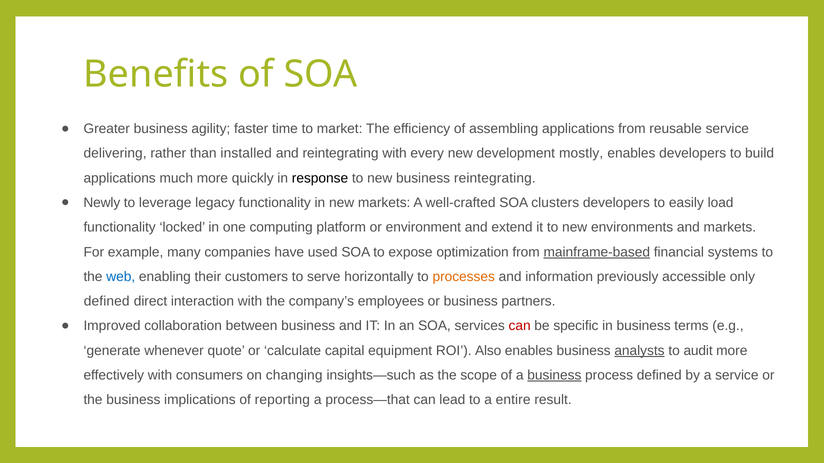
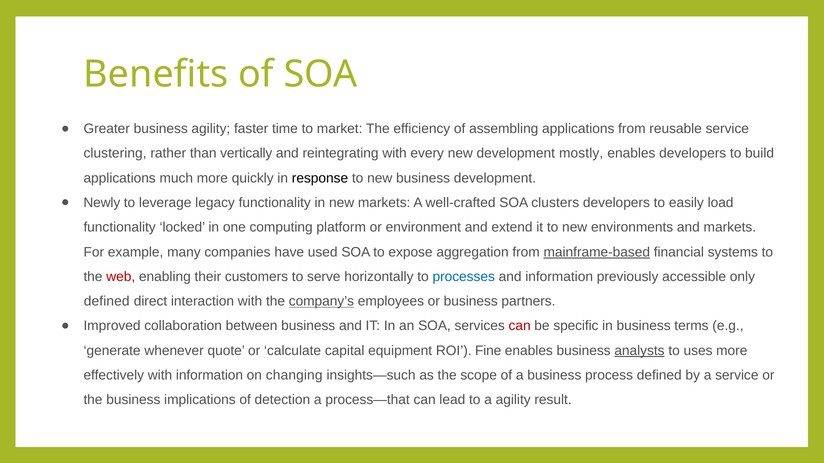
delivering: delivering -> clustering (115, 154)
installed: installed -> vertically (246, 154)
business reintegrating: reintegrating -> development (495, 178)
optimization: optimization -> aggregation (473, 252)
web colour: blue -> red (121, 277)
processes colour: orange -> blue (464, 277)
company’s underline: none -> present (321, 302)
Also: Also -> Fine (488, 351)
audit: audit -> uses (698, 351)
with consumers: consumers -> information (209, 376)
business underline: present -> none (554, 376)
reporting: reporting -> detection (282, 400)
a entire: entire -> agility (513, 400)
